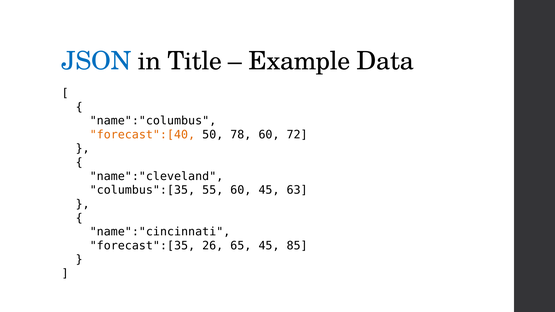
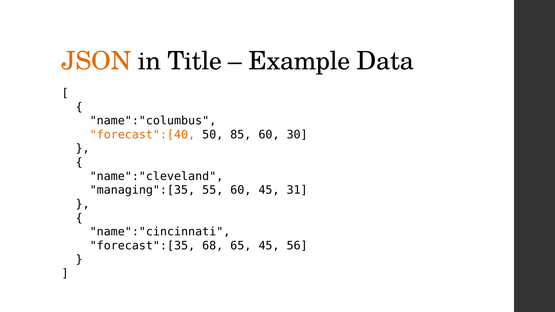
JSON colour: blue -> orange (97, 61)
78: 78 -> 85 (241, 135)
72: 72 -> 30 (297, 135)
columbus":[35: columbus":[35 -> managing":[35 (142, 190)
63: 63 -> 31 (297, 190)
26: 26 -> 68 (213, 246)
85: 85 -> 56 (297, 246)
